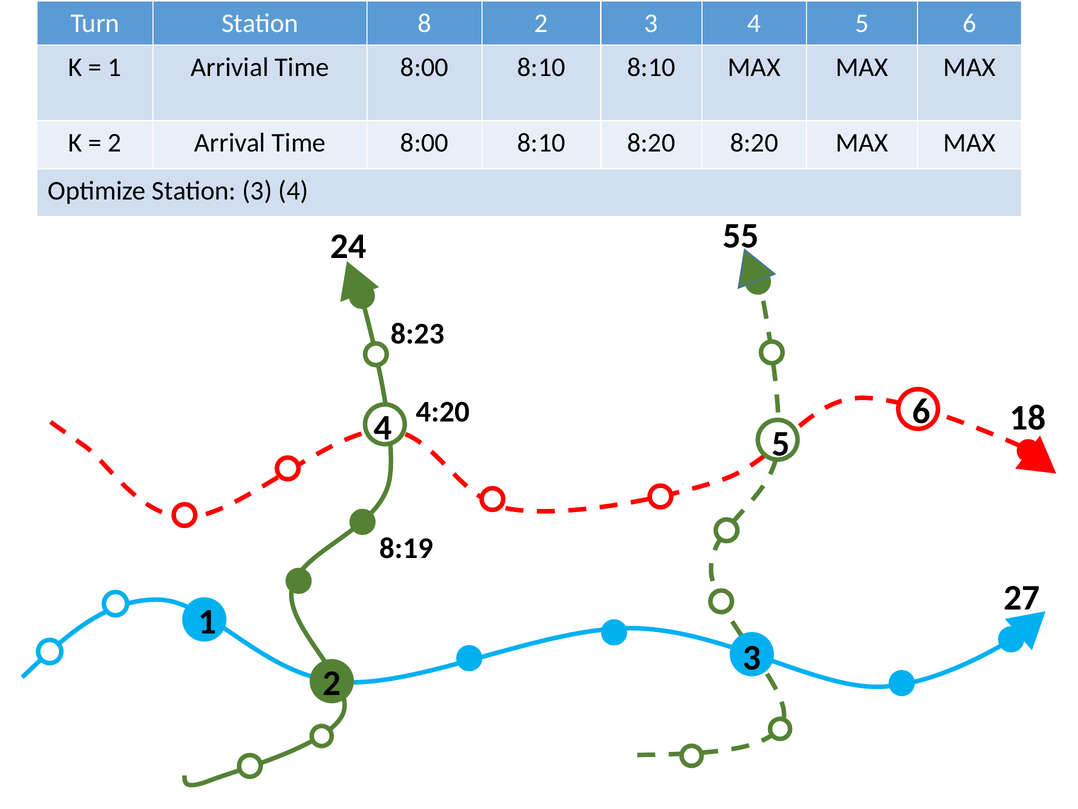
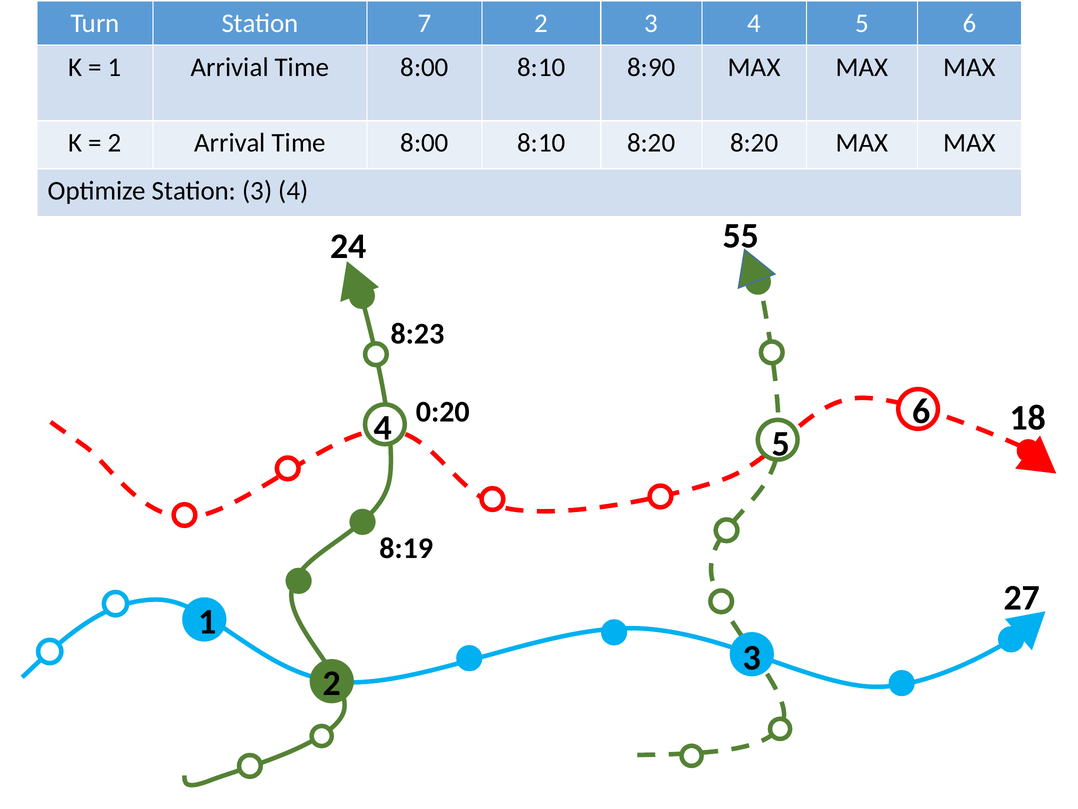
8: 8 -> 7 (425, 23)
8:10 8:10: 8:10 -> 8:90 (651, 67)
4:20: 4:20 -> 0:20 (443, 412)
